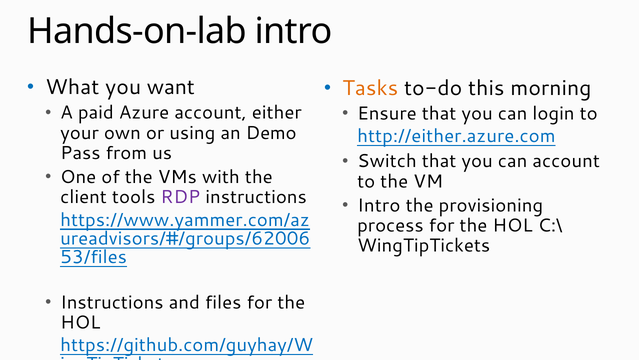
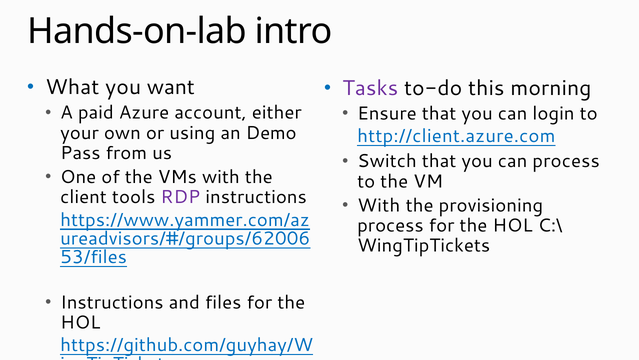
Tasks colour: orange -> purple (370, 88)
http://either.azure.com: http://either.azure.com -> http://client.azure.com (456, 136)
can account: account -> process (566, 161)
Intro: Intro -> With (379, 205)
